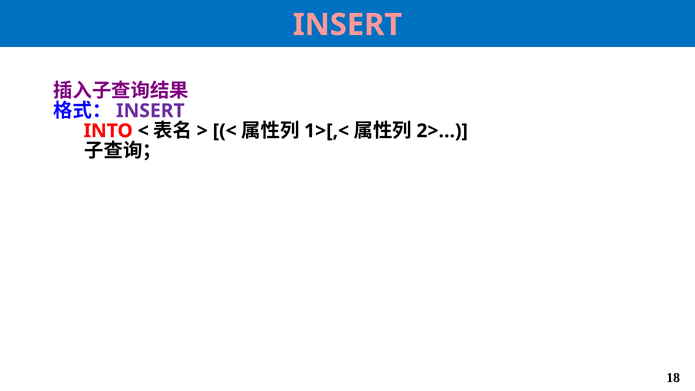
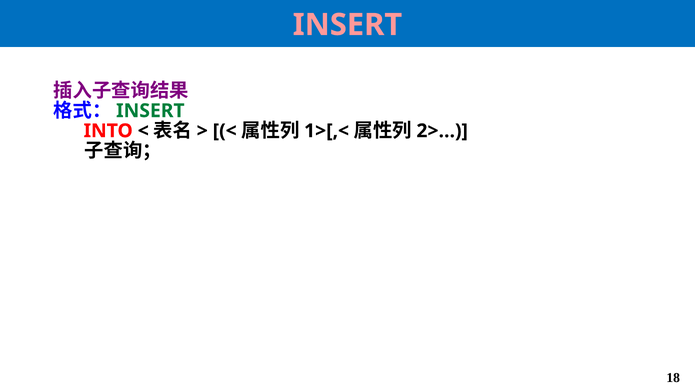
INSERT colour: purple -> green (150, 111)
